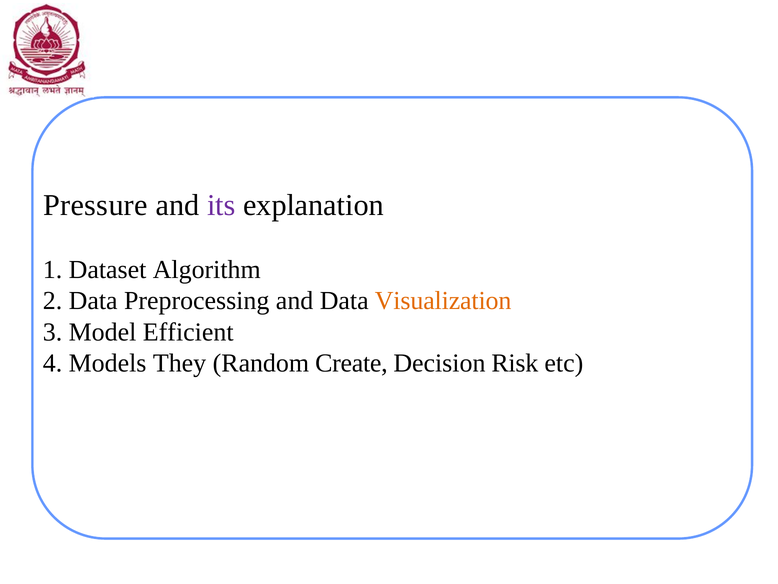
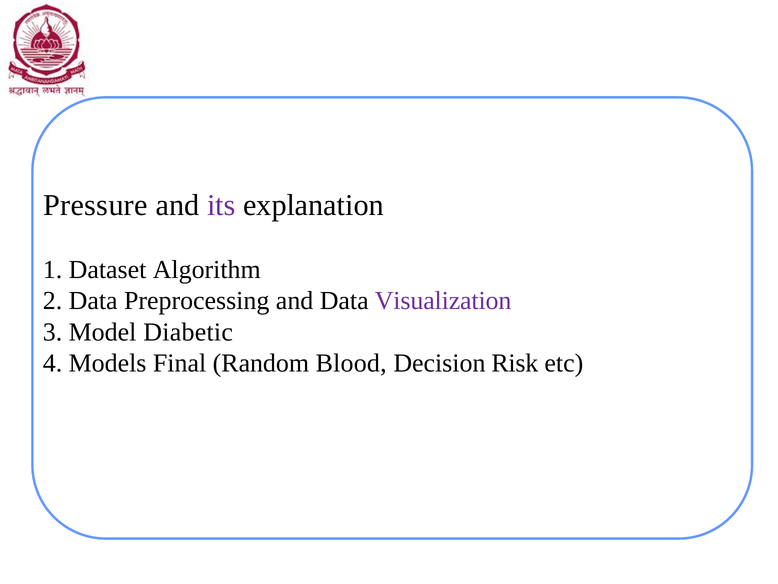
Visualization colour: orange -> purple (443, 301)
Efficient: Efficient -> Diabetic (188, 332)
They: They -> Final (180, 363)
Create: Create -> Blood (351, 363)
